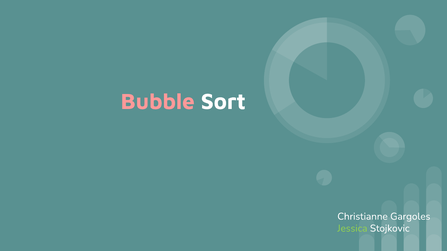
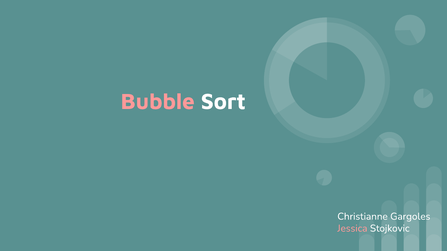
Jessica colour: light green -> pink (352, 229)
